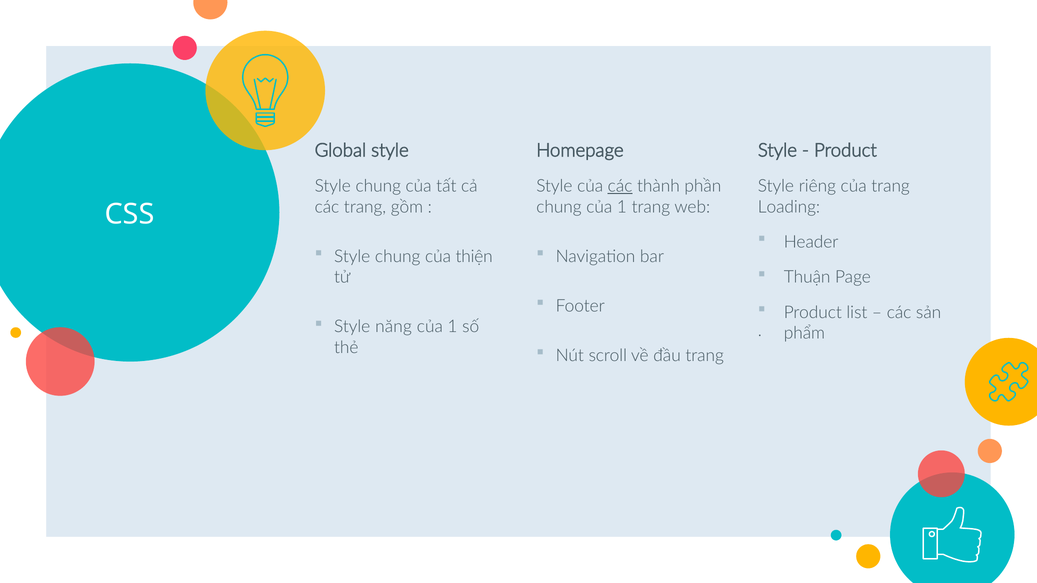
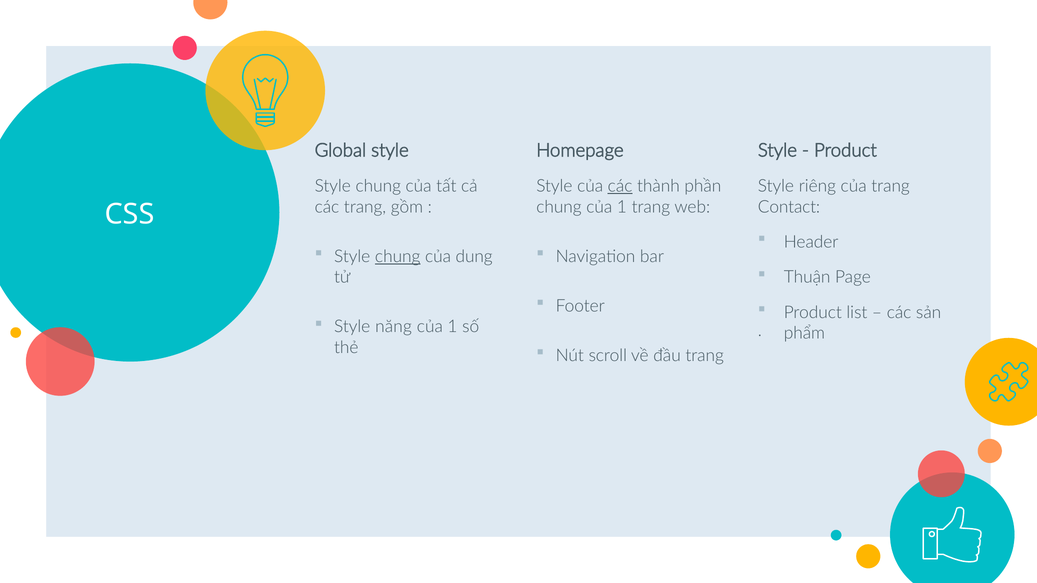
Loading: Loading -> Contact (789, 207)
chung underline: none -> present (398, 257)
thiện: thiện -> dung (474, 257)
